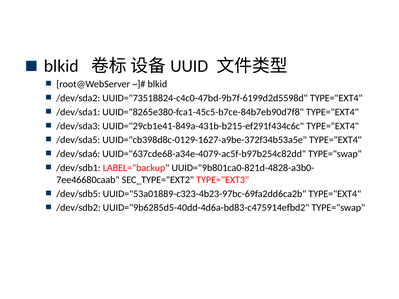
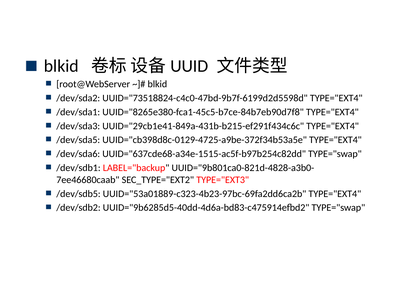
UUID="cb398d8c-0129-1627-a9be-372f34b53a5e: UUID="cb398d8c-0129-1627-a9be-372f34b53a5e -> UUID="cb398d8c-0129-4725-a9be-372f34b53a5e (205, 140)
UUID="637cde68-a34e-4079-ac5f-b97b254c82dd: UUID="637cde68-a34e-4079-ac5f-b97b254c82dd -> UUID="637cde68-a34e-1515-ac5f-b97b254c82dd (204, 154)
